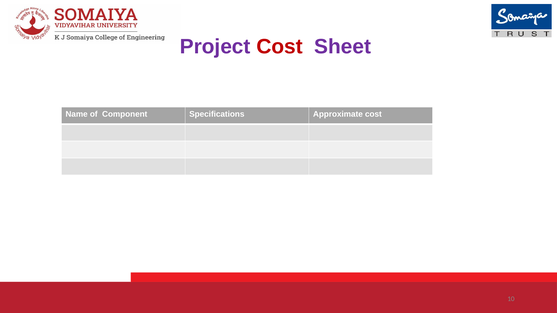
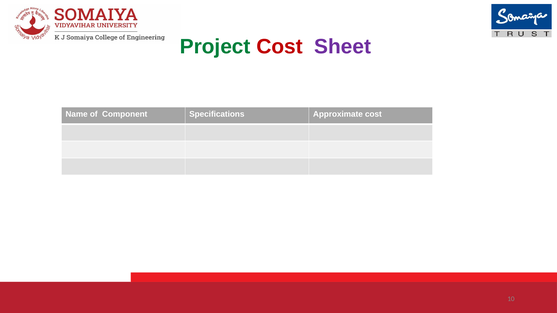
Project colour: purple -> green (215, 47)
